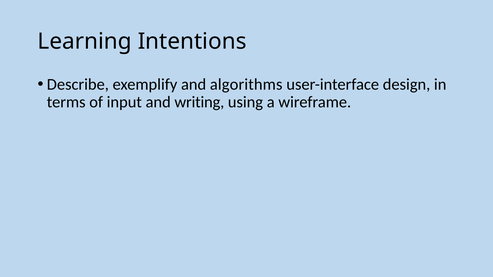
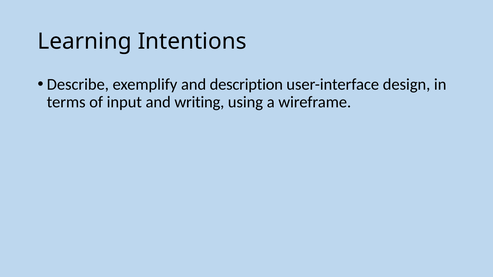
algorithms: algorithms -> description (246, 84)
